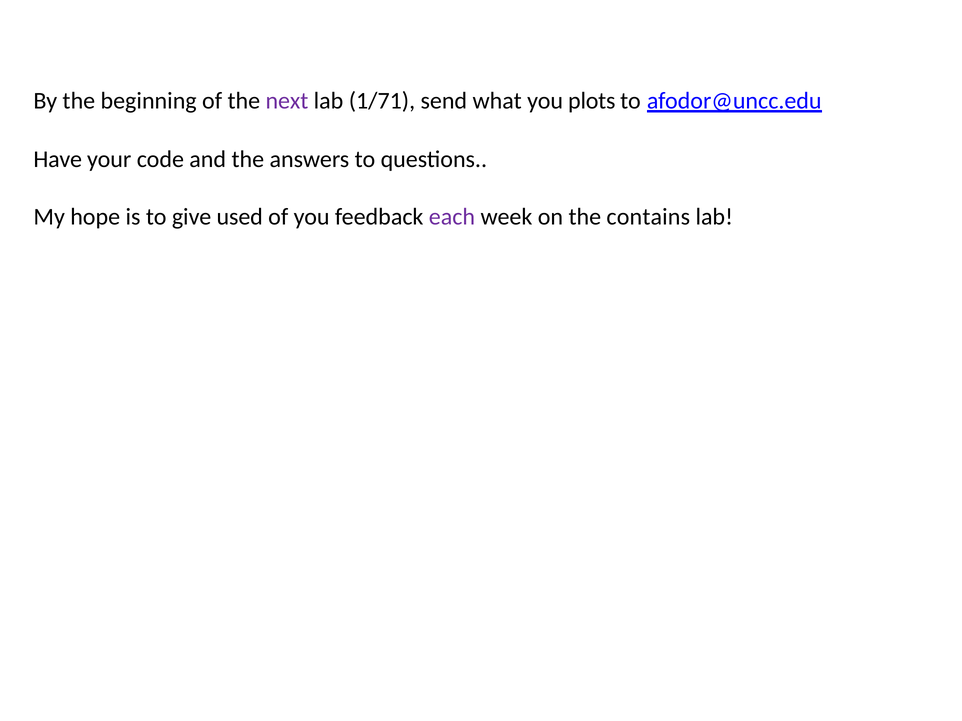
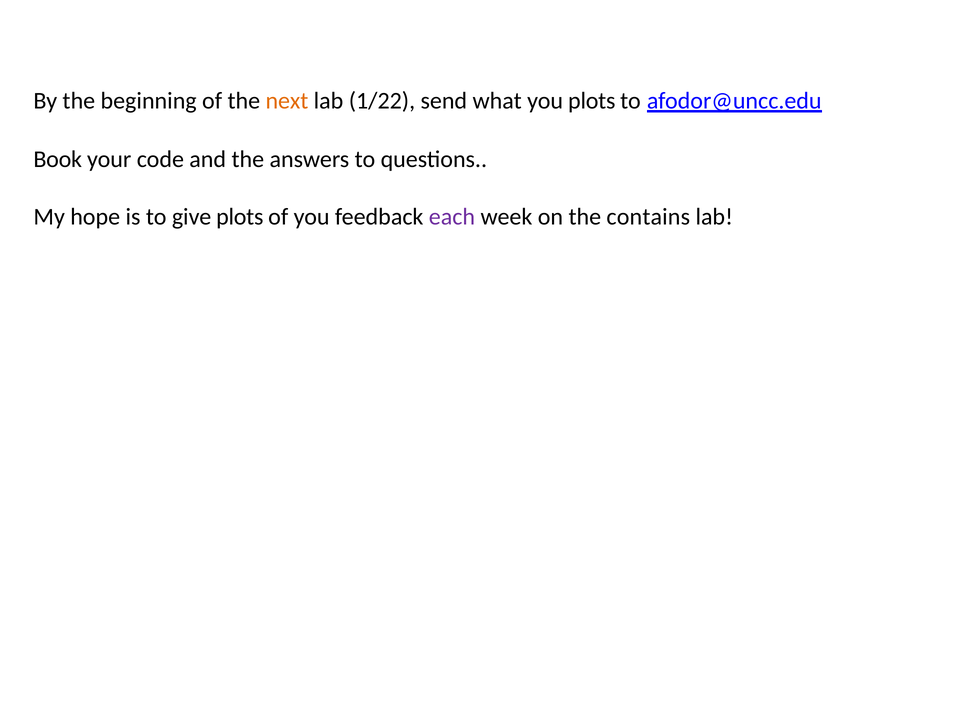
next colour: purple -> orange (287, 101)
1/71: 1/71 -> 1/22 (382, 101)
Have: Have -> Book (58, 159)
give used: used -> plots (240, 217)
